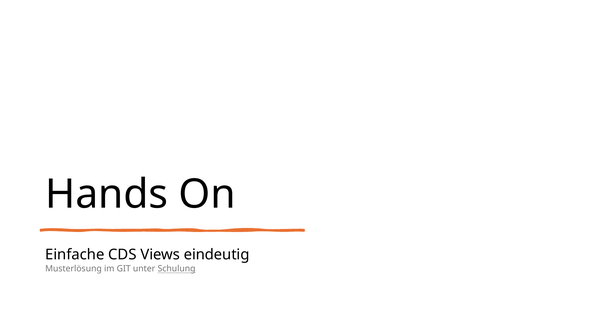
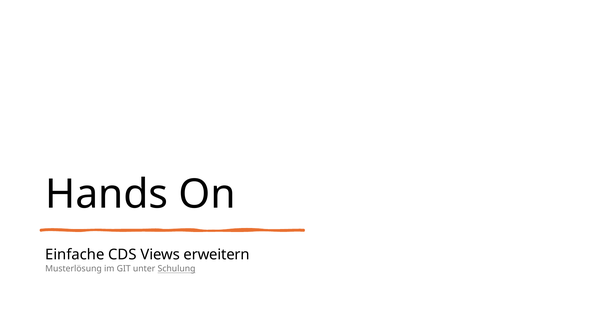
eindeutig: eindeutig -> erweitern (217, 254)
